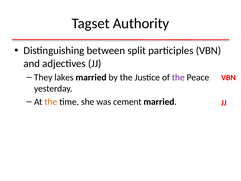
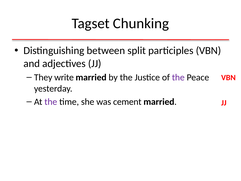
Authority: Authority -> Chunking (141, 23)
lakes: lakes -> write (64, 77)
the colour: orange -> purple (51, 102)
